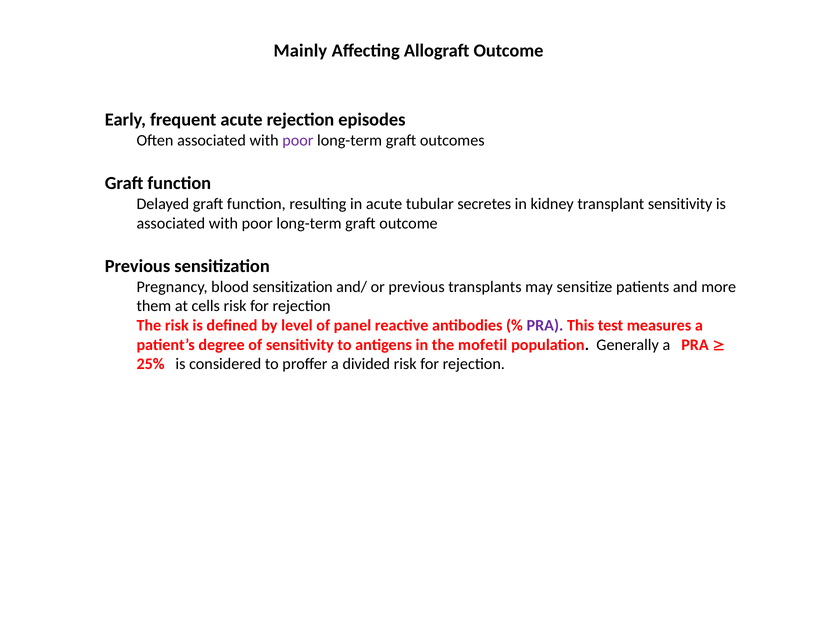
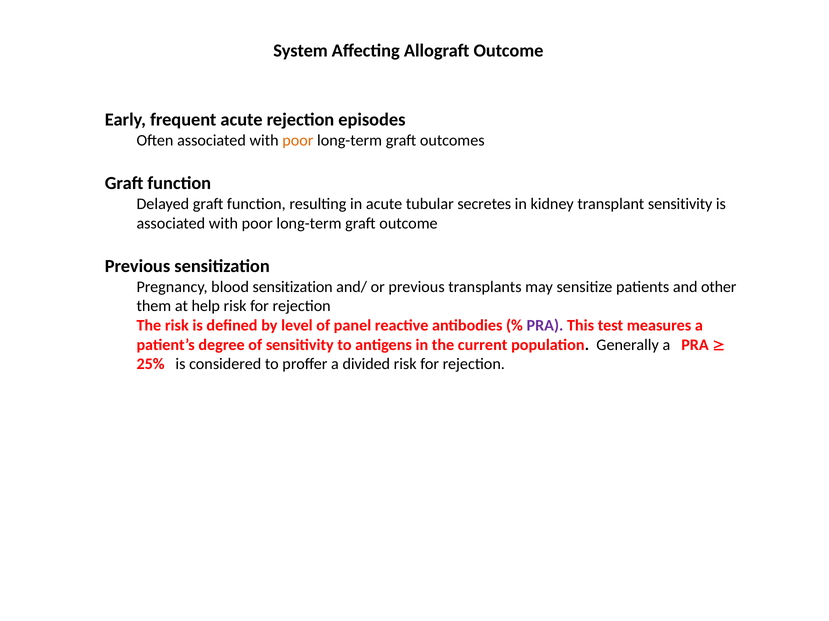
Mainly: Mainly -> System (301, 51)
poor colour: purple -> orange (298, 141)
more: more -> other (719, 287)
cells: cells -> help (206, 306)
mofetil: mofetil -> current (483, 345)
